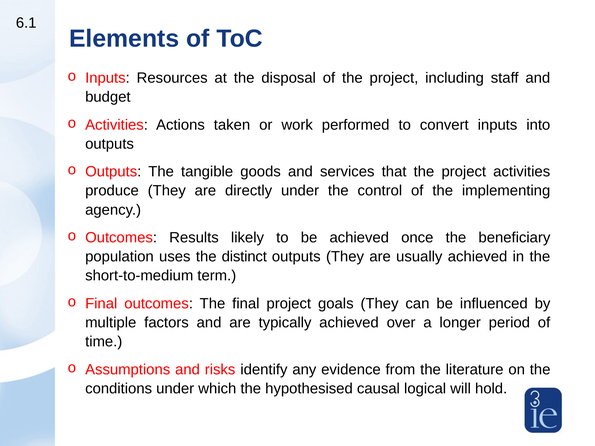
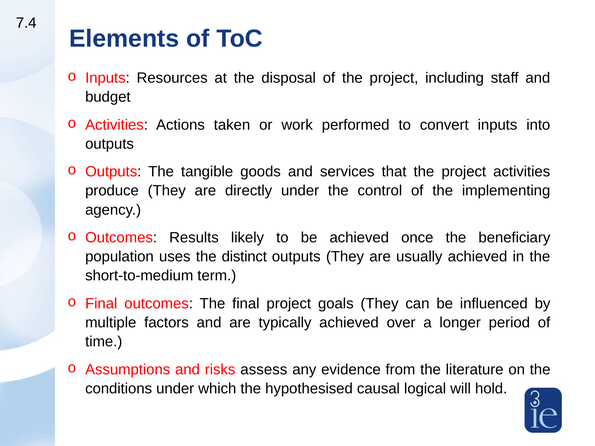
6.1: 6.1 -> 7.4 (26, 23)
identify: identify -> assess (264, 370)
